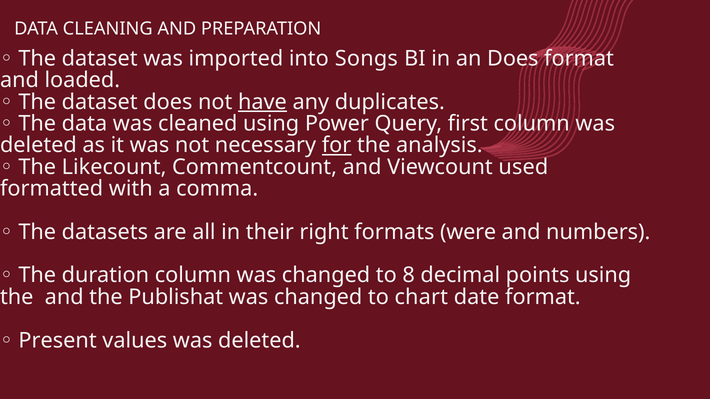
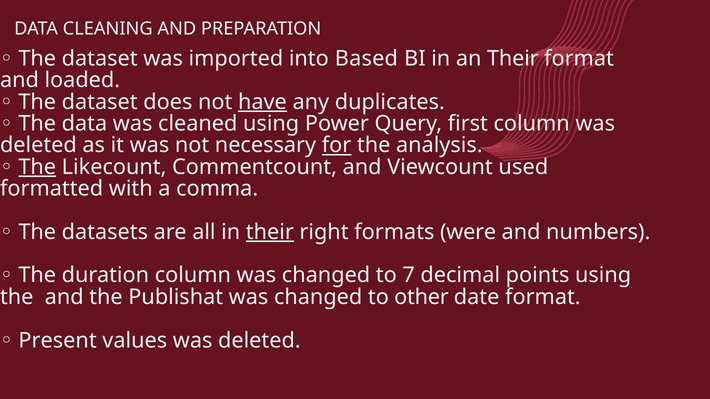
Songs: Songs -> Based (366, 59)
an Does: Does -> Their (513, 59)
The underline: none -> present (37, 167)
their underline: none -> present (270, 232)
8: 8 -> 7 (409, 276)
chart: chart -> other (421, 297)
